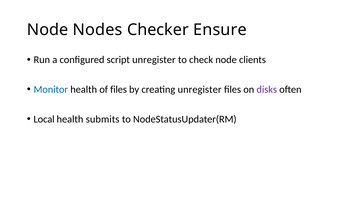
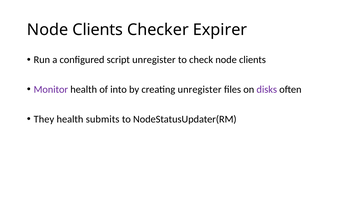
Nodes: Nodes -> Clients (98, 30)
Ensure: Ensure -> Expirer (220, 30)
Monitor colour: blue -> purple (51, 90)
of files: files -> into (119, 90)
Local: Local -> They (44, 119)
